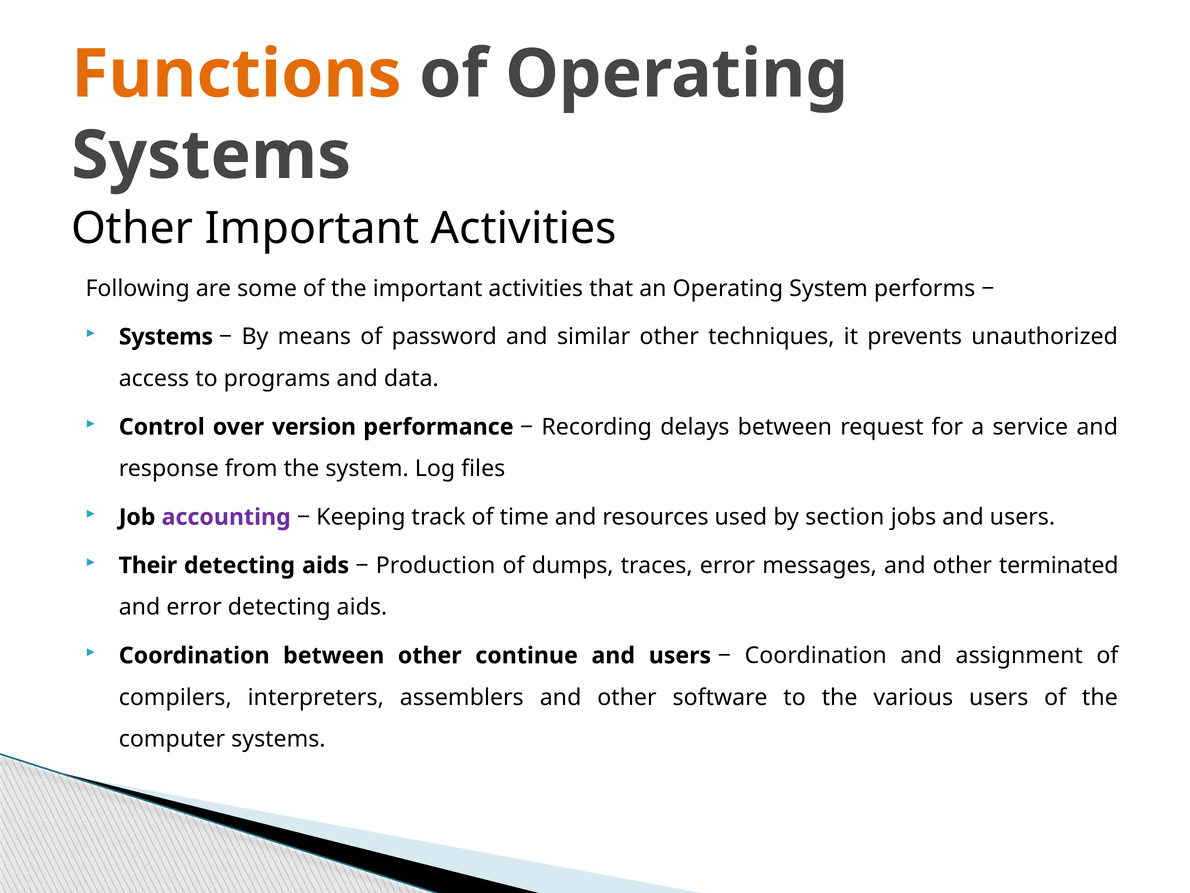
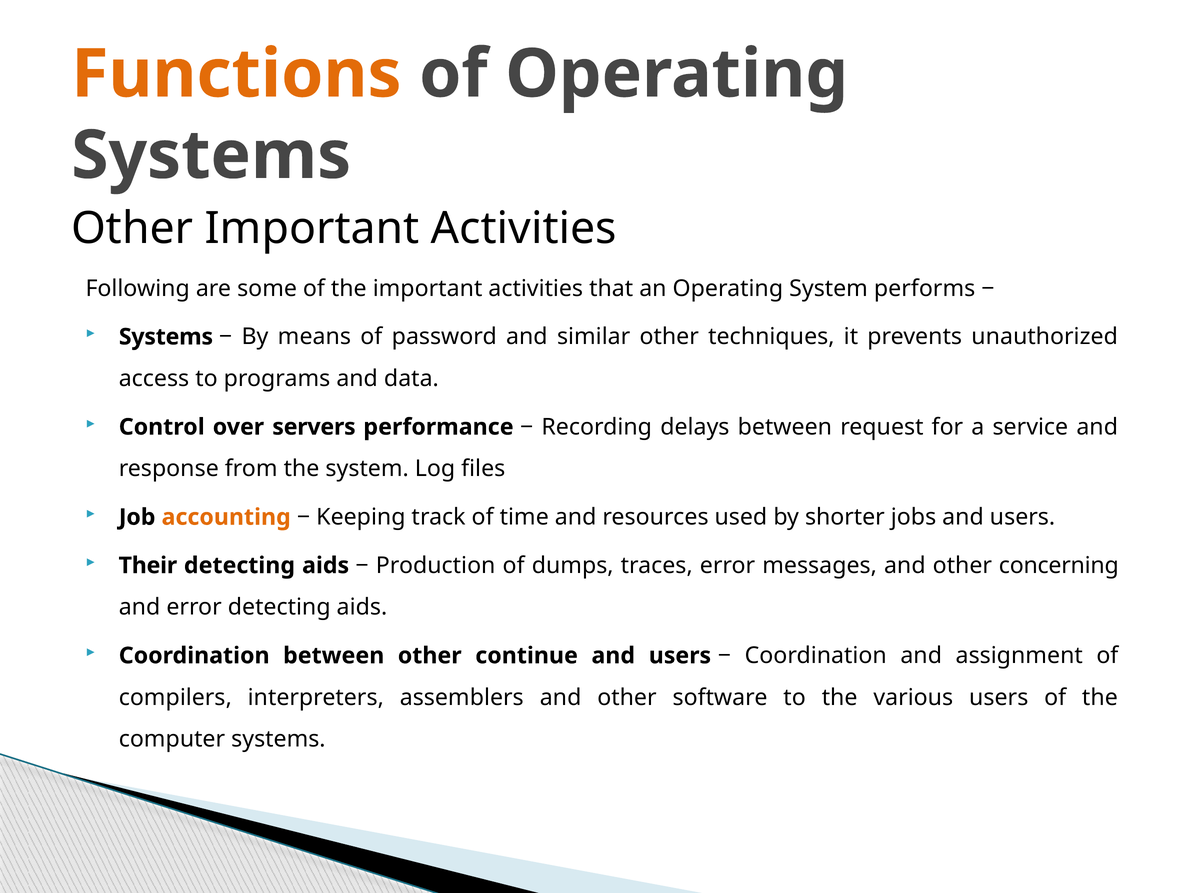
version: version -> servers (314, 427)
accounting colour: purple -> orange (226, 517)
section: section -> shorter (845, 517)
terminated: terminated -> concerning (1059, 565)
